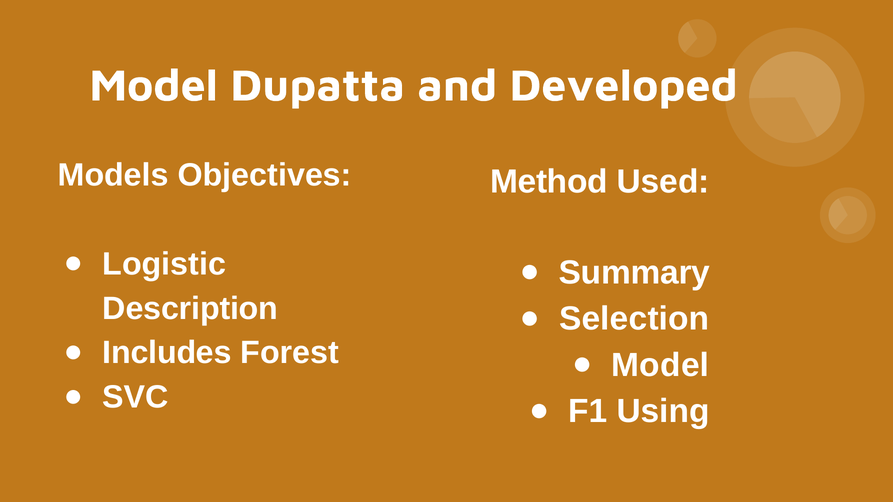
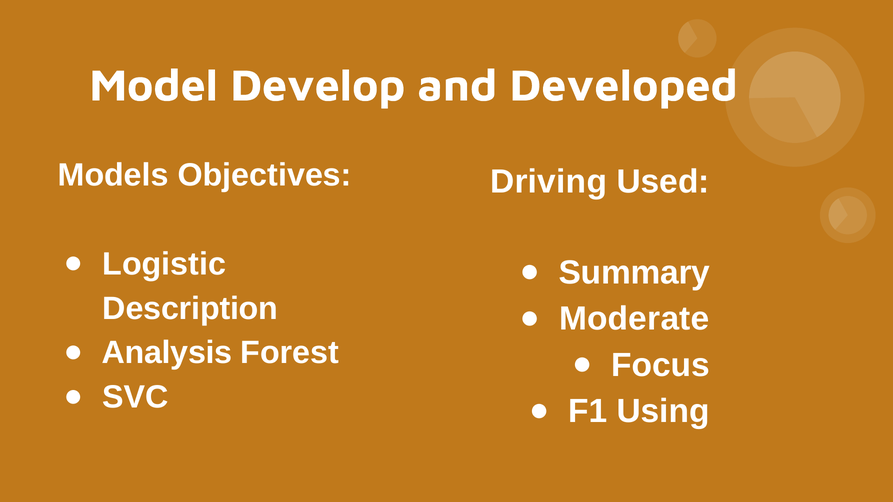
Dupatta: Dupatta -> Develop (318, 86)
Method: Method -> Driving (549, 182)
Selection: Selection -> Moderate (634, 319)
Includes: Includes -> Analysis (167, 353)
Model: Model -> Focus (660, 365)
